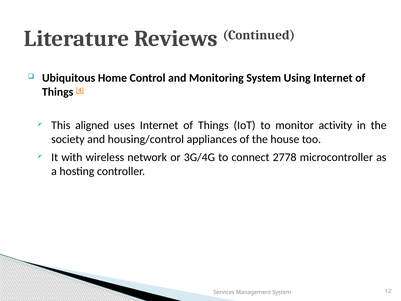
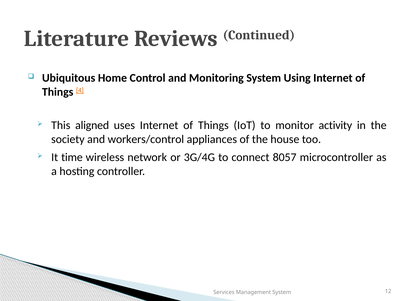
housing/control: housing/control -> workers/control (146, 139)
with: with -> time (72, 157)
2778: 2778 -> 8057 (285, 157)
